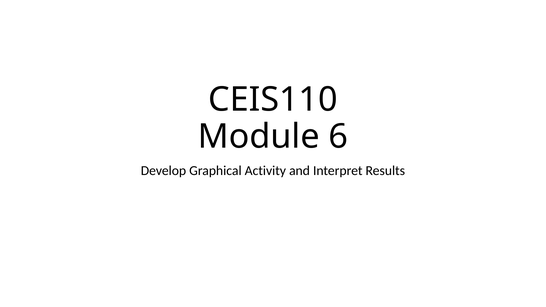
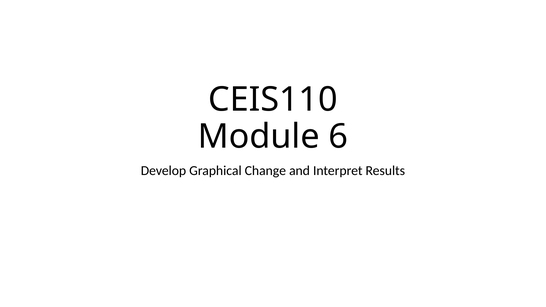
Activity: Activity -> Change (265, 171)
